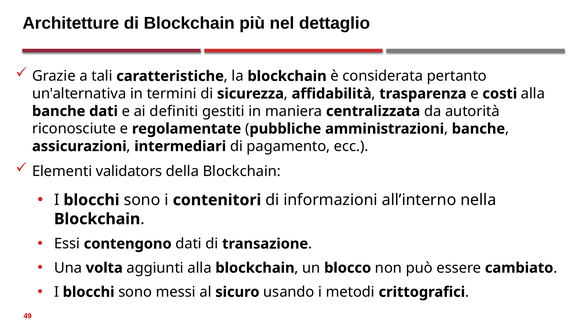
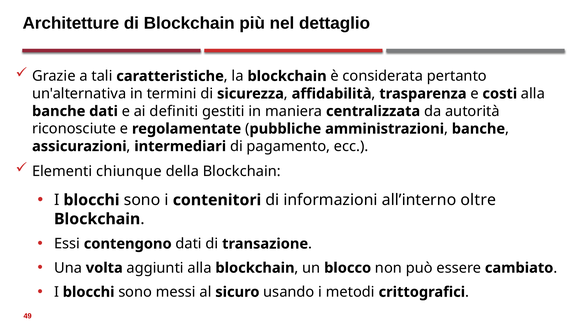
validators: validators -> chiunque (129, 171)
nella: nella -> oltre (478, 200)
